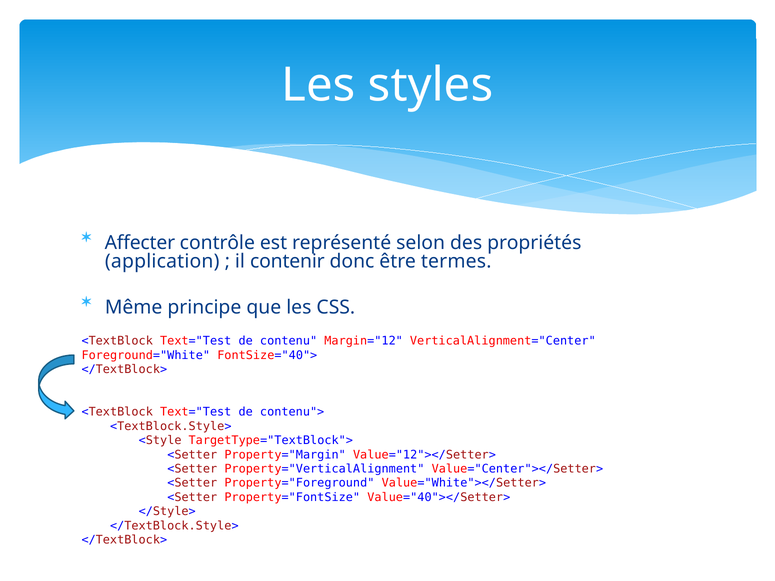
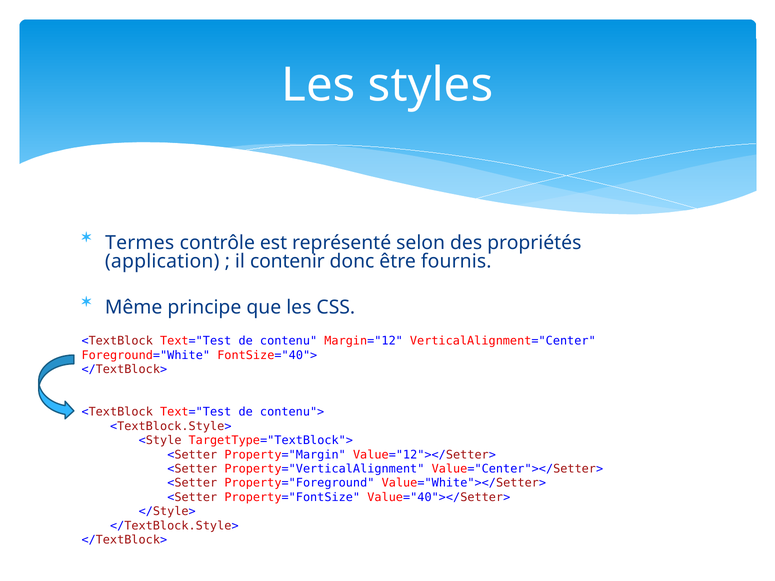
Affecter: Affecter -> Termes (140, 243)
termes: termes -> fournis (456, 261)
